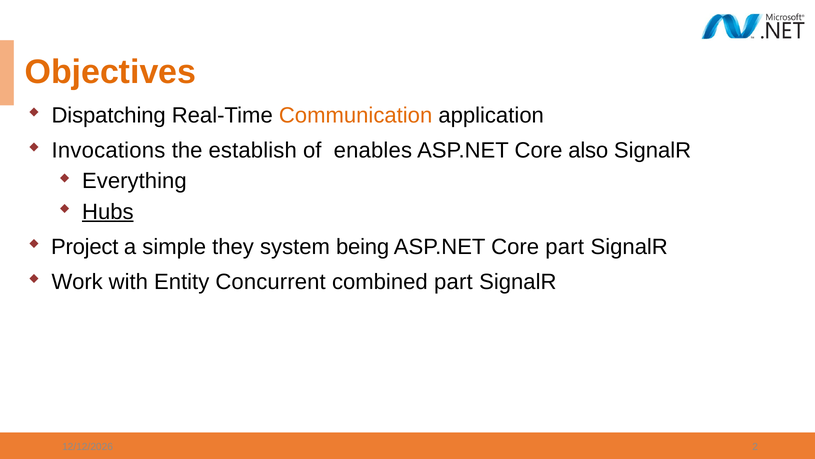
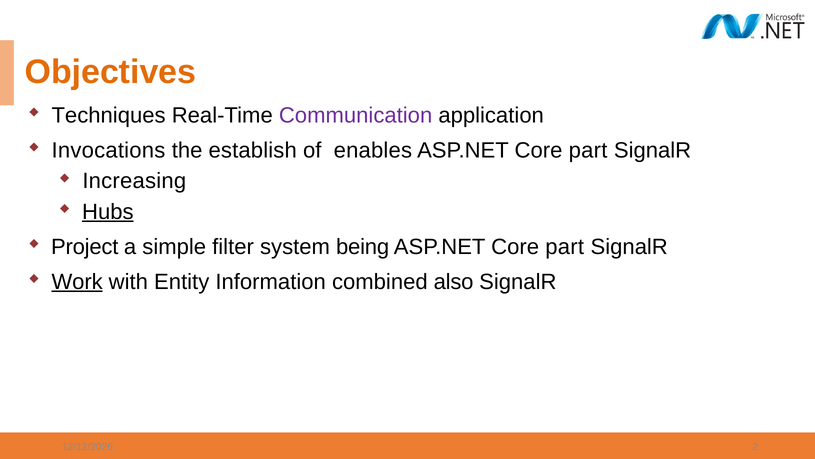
Dispatching: Dispatching -> Techniques (109, 115)
Communication colour: orange -> purple (356, 115)
also: also -> part (588, 150)
Everything: Everything -> Increasing (134, 181)
they: they -> filter (233, 247)
Work underline: none -> present (77, 282)
Concurrent: Concurrent -> Information (271, 282)
combined part: part -> also (454, 282)
